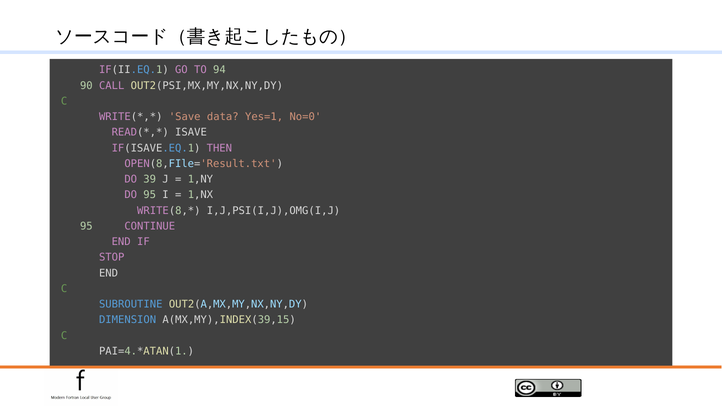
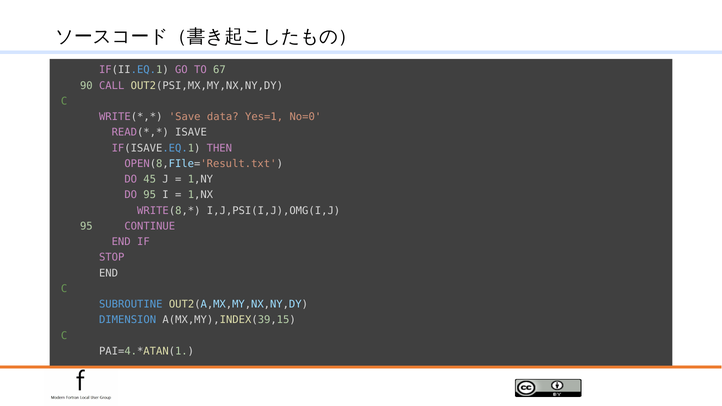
94: 94 -> 67 (219, 70)
39: 39 -> 45 (150, 179)
